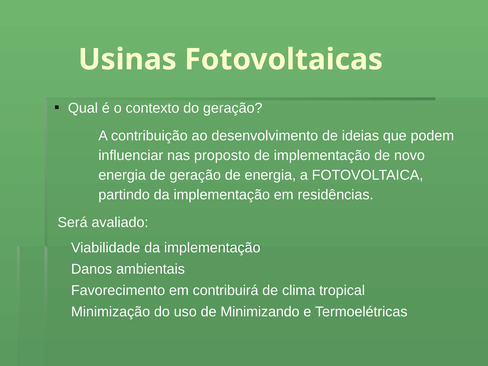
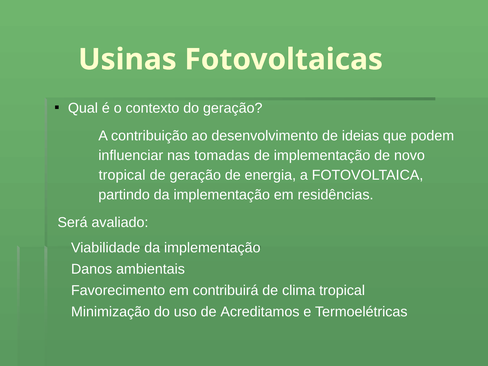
proposto: proposto -> tomadas (222, 155)
energia: energia -> tropical (122, 175)
Minimizando: Minimizando -> Acreditamos (260, 312)
